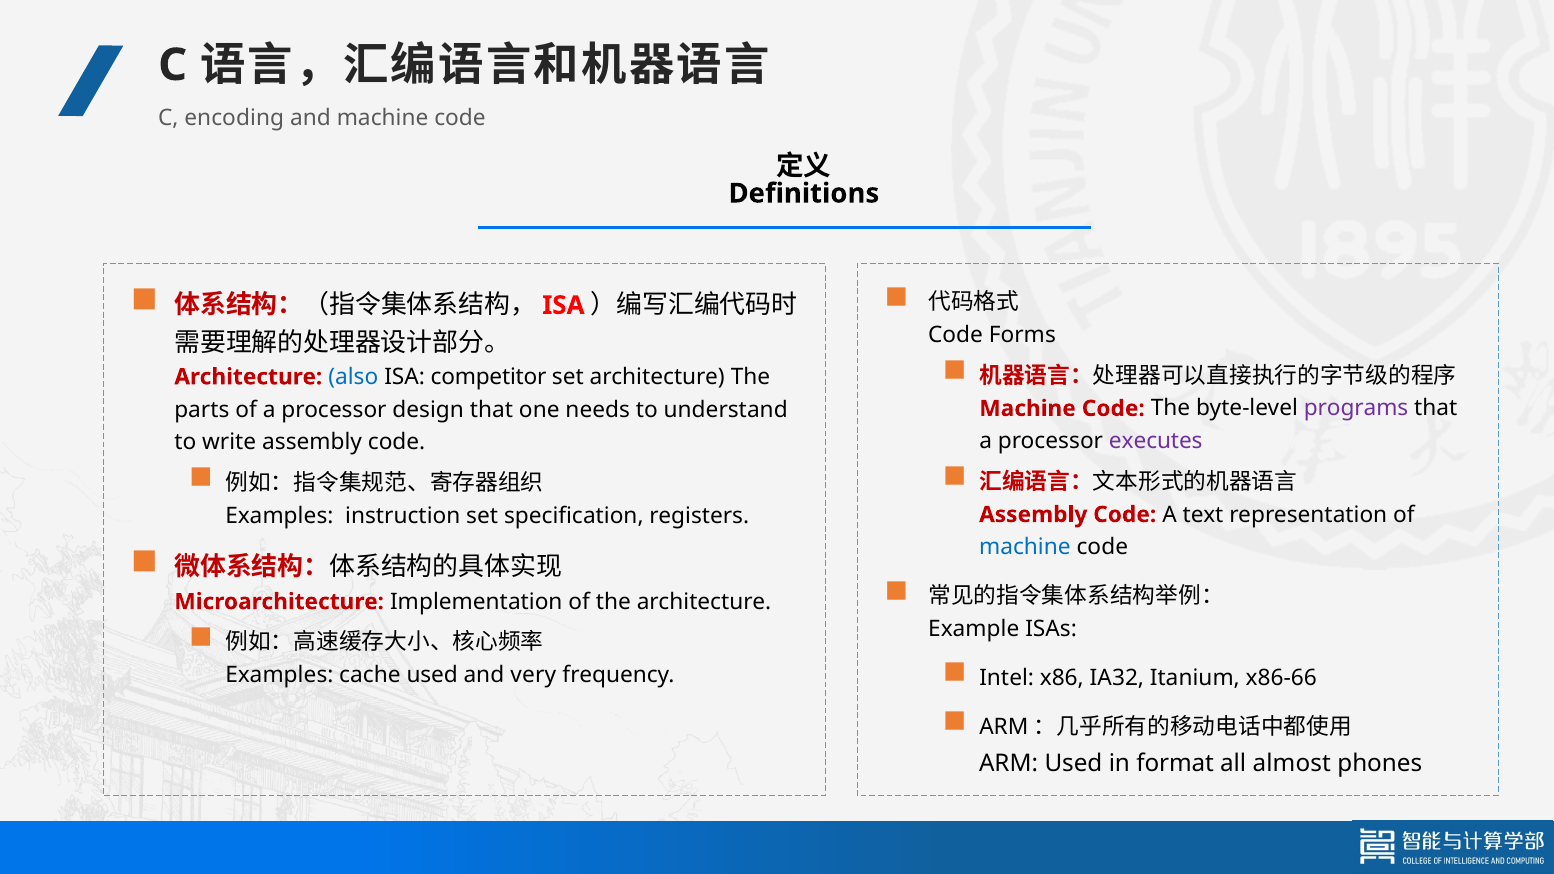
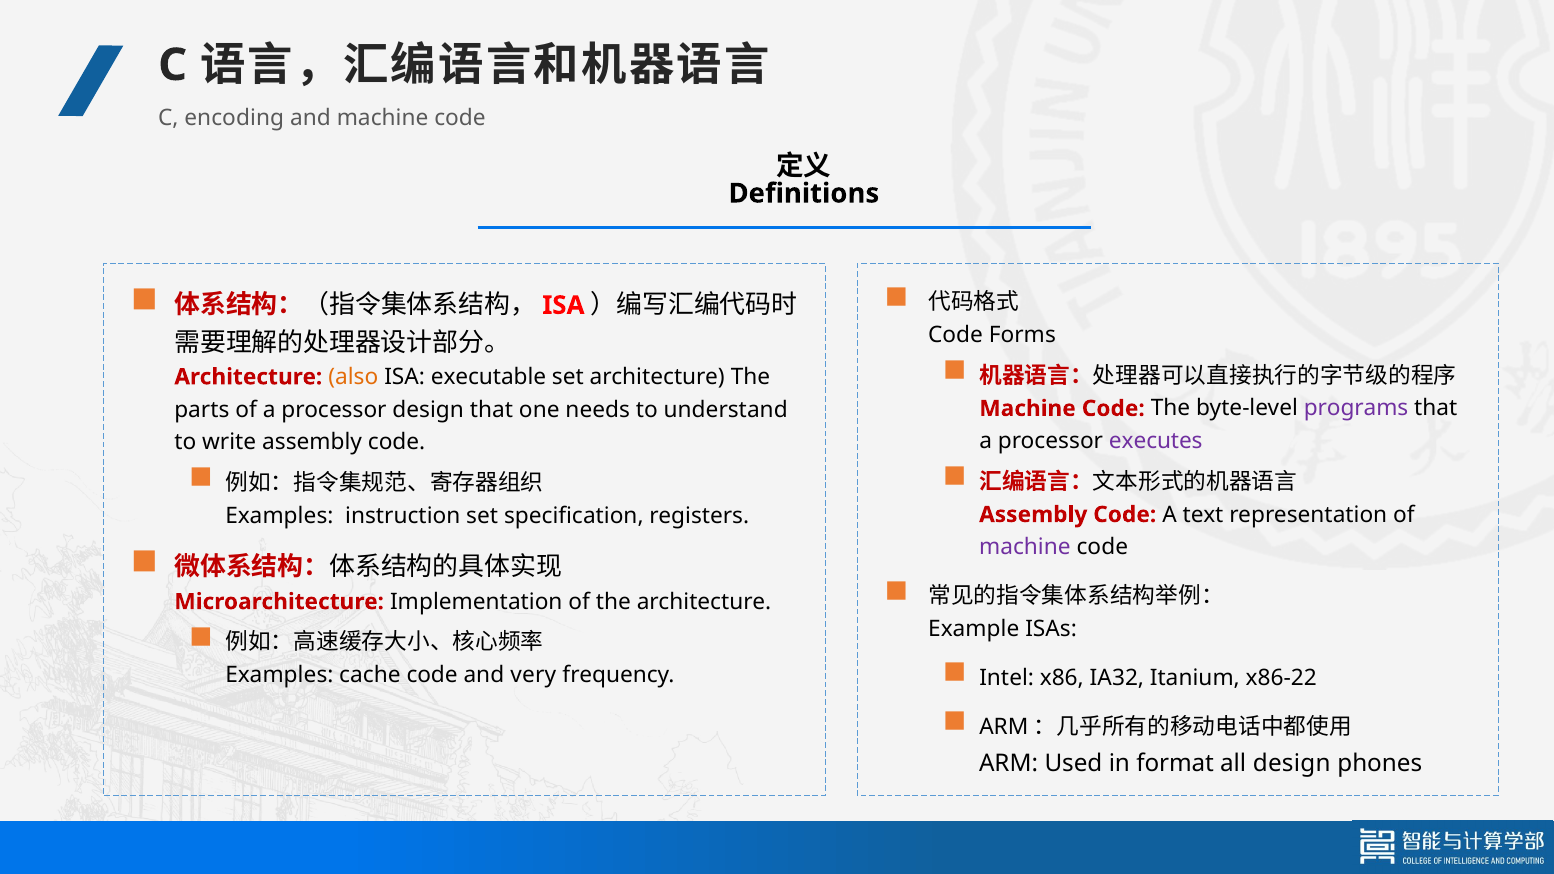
also colour: blue -> orange (353, 377)
competitor: competitor -> executable (488, 377)
machine colour: blue -> purple (1025, 547)
x86-66: x86-66 -> x86-22 (1281, 678)
cache used: used -> code (432, 675)
all almost: almost -> design (1292, 764)
